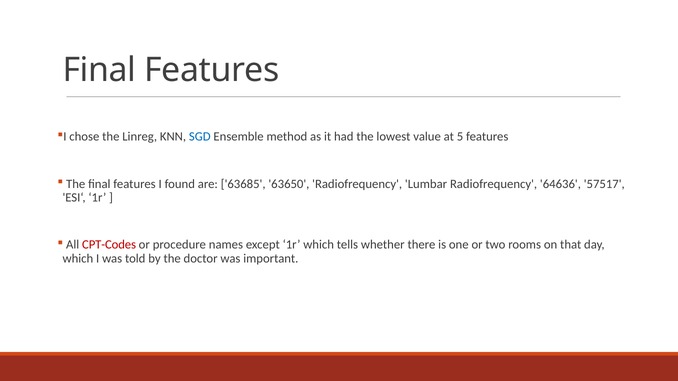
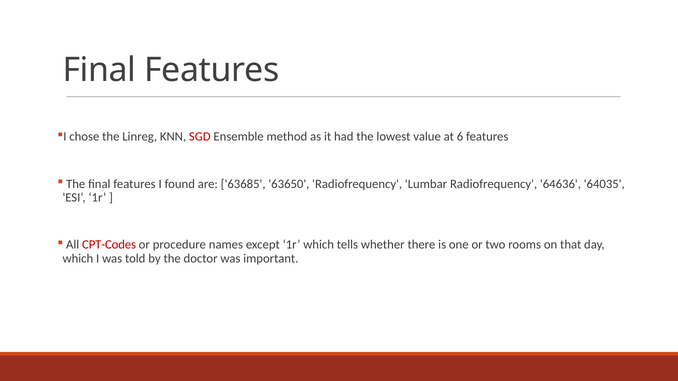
SGD colour: blue -> red (200, 137)
5: 5 -> 6 (460, 137)
57517: 57517 -> 64035 (604, 184)
